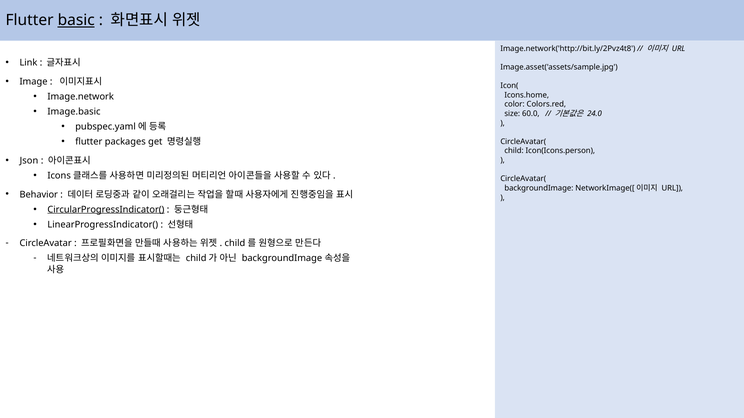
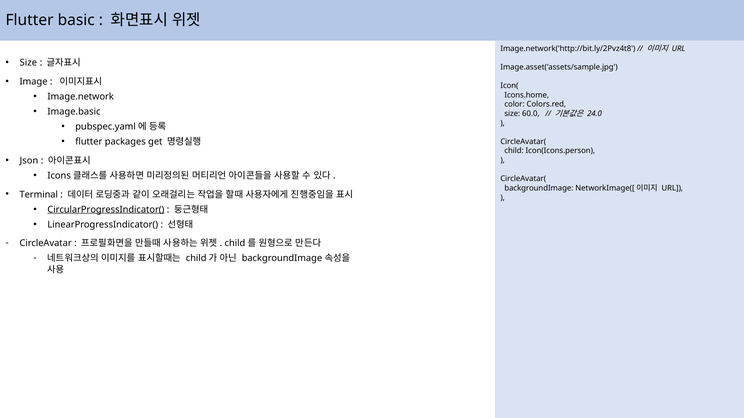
basic underline: present -> none (76, 20)
Link: Link -> Size (28, 63)
Behavior: Behavior -> Terminal (39, 195)
